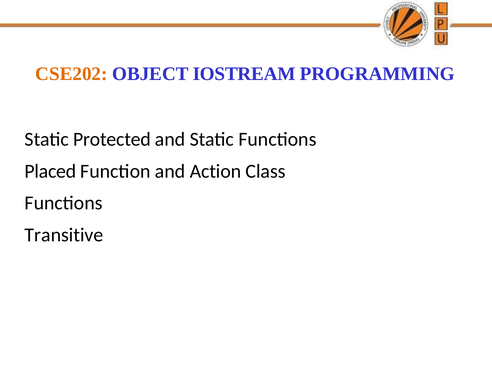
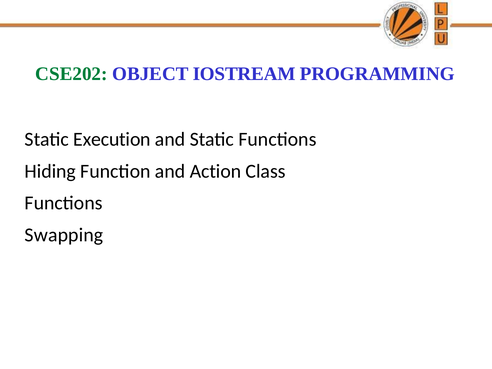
CSE202 colour: orange -> green (71, 74)
Protected: Protected -> Execution (112, 139)
Placed: Placed -> Hiding (50, 171)
Transitive: Transitive -> Swapping (64, 235)
